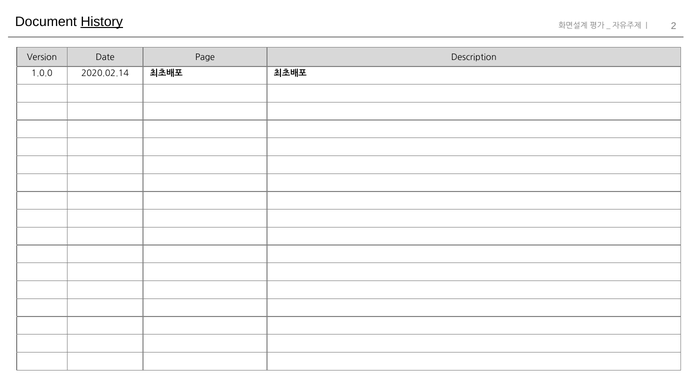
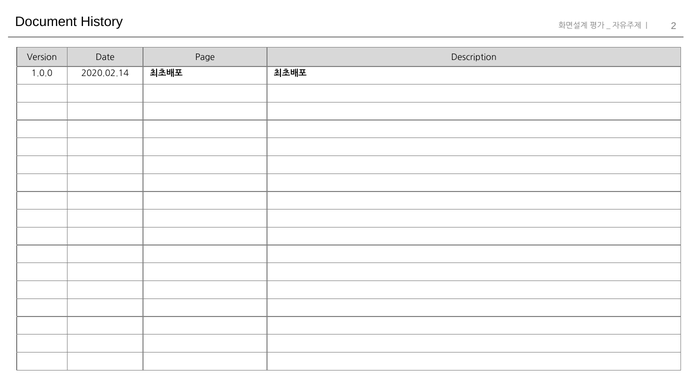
History underline: present -> none (102, 22)
